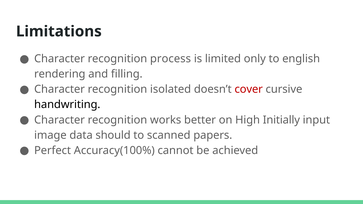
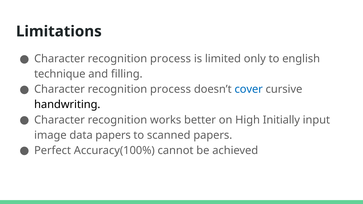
rendering: rendering -> technique (60, 74)
isolated: isolated -> process (171, 89)
cover colour: red -> blue (249, 89)
data should: should -> papers (113, 135)
